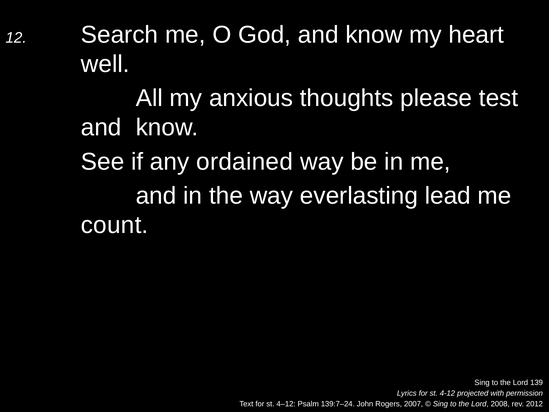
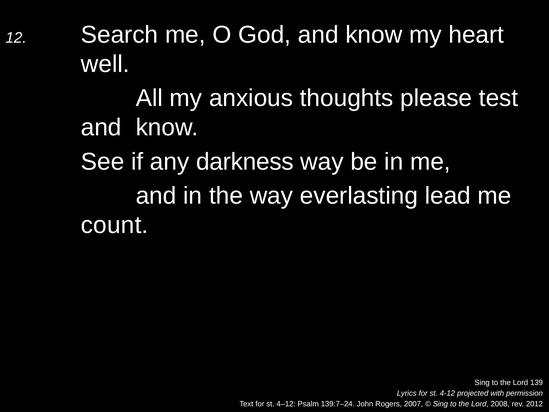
ordained: ordained -> darkness (245, 162)
